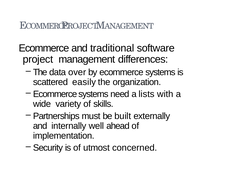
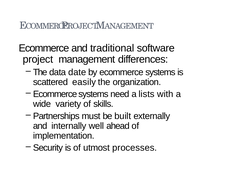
over: over -> date (77, 72)
concerned: concerned -> processes (135, 147)
